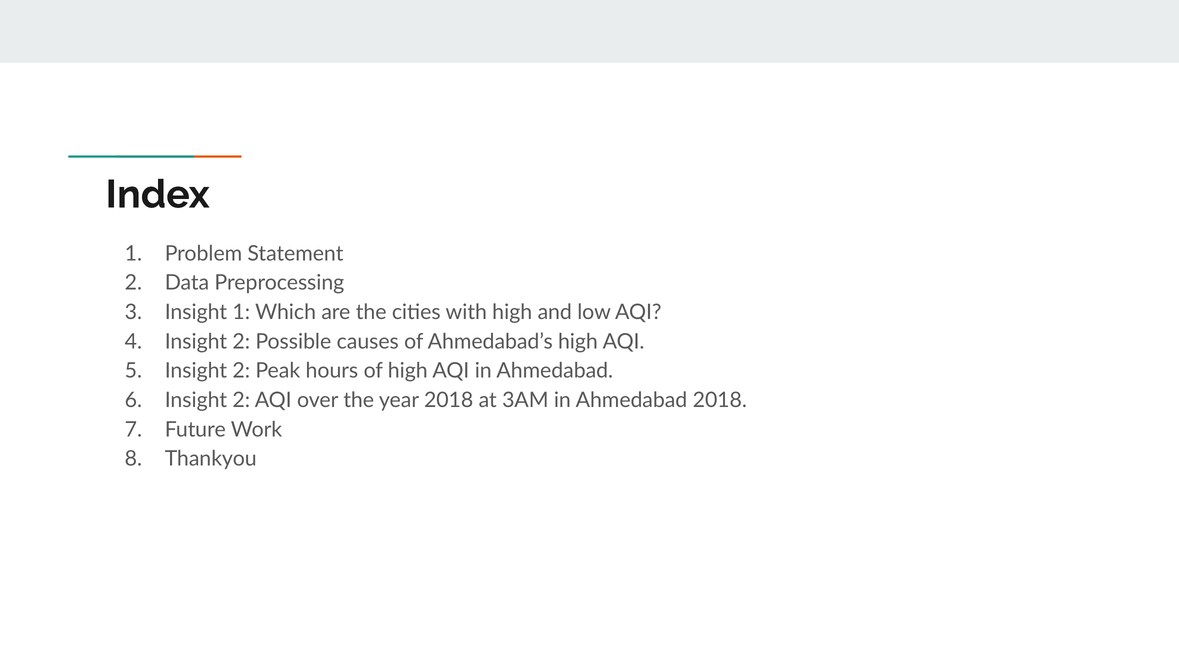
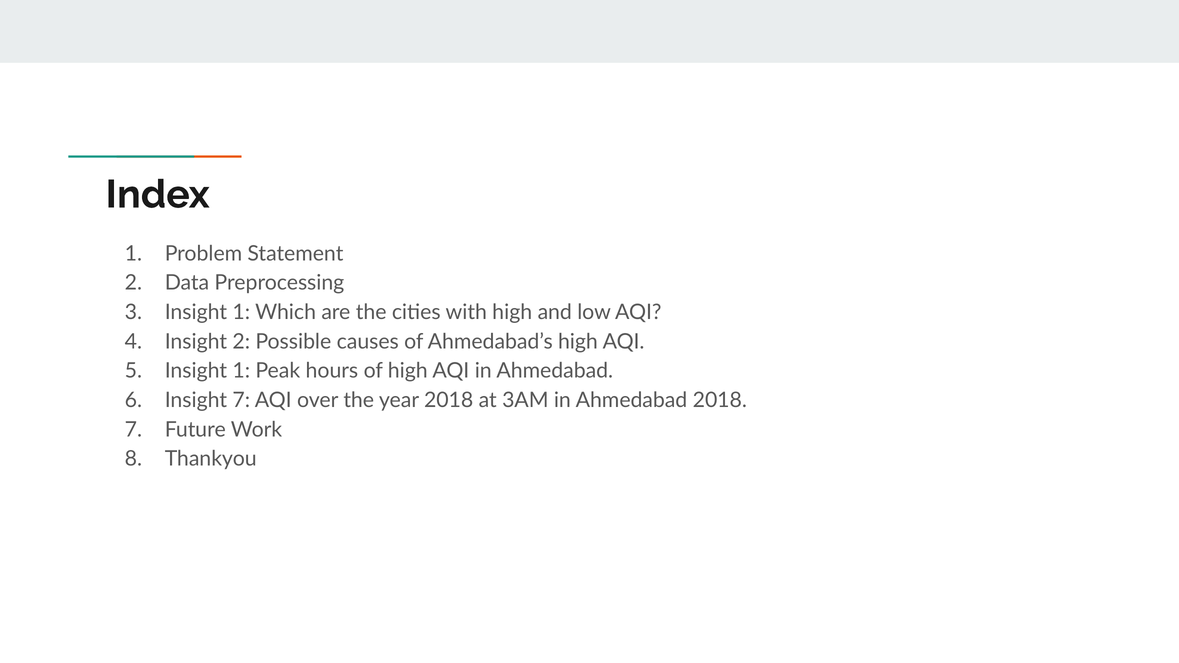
2: 2 -> 1 (241, 371)
2: 2 -> 7 (241, 400)
